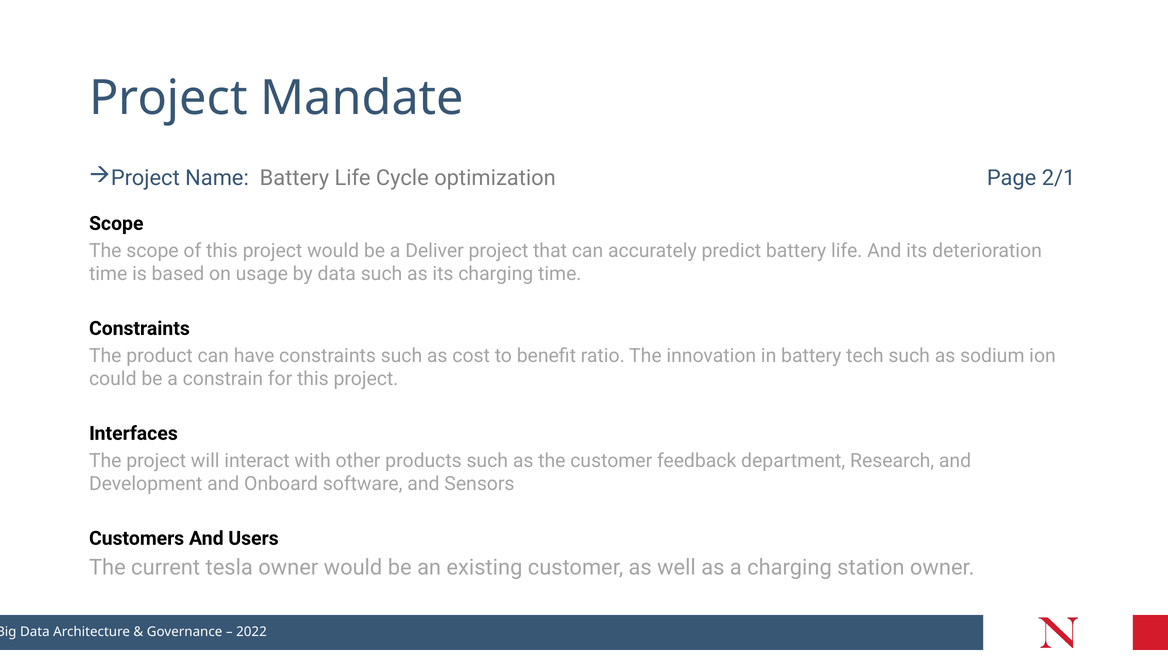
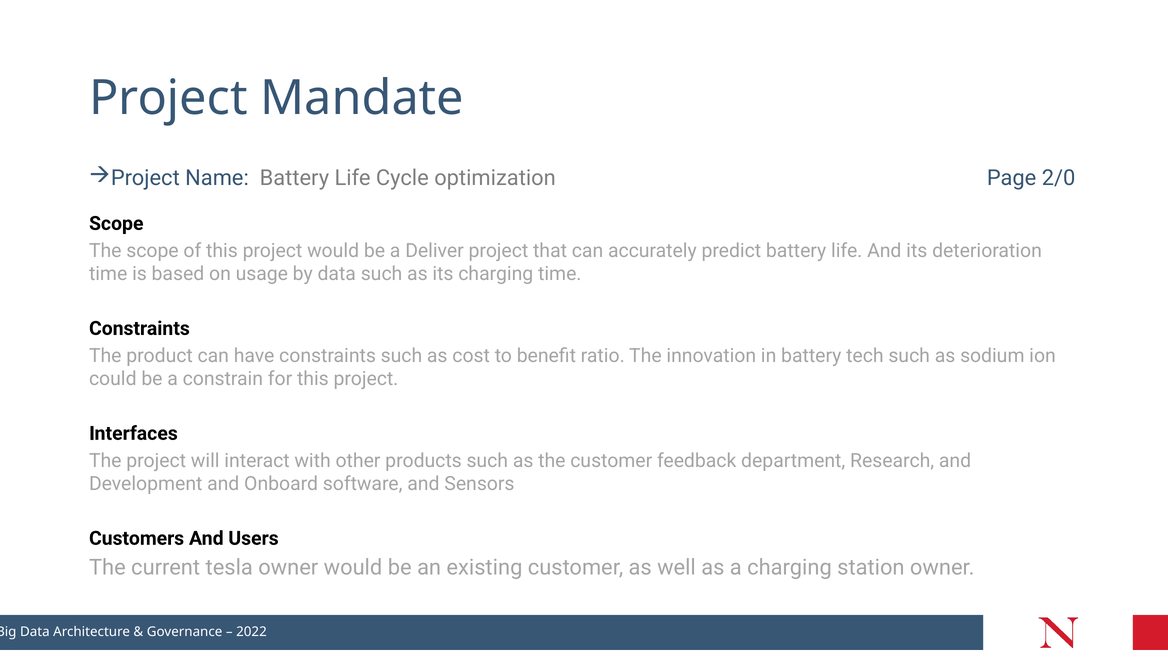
2/1: 2/1 -> 2/0 (1059, 178)
